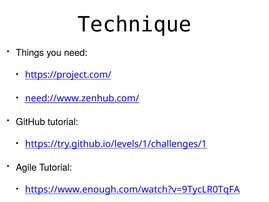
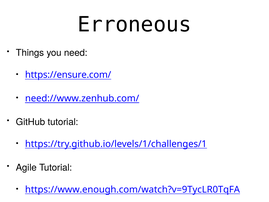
Technique: Technique -> Erroneous (134, 24)
https://project.com/: https://project.com/ -> https://ensure.com/ (68, 75)
